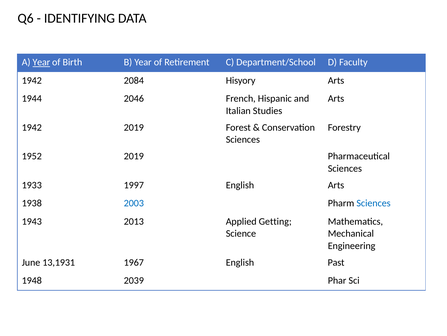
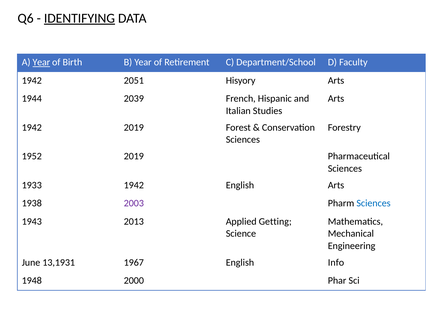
IDENTIFYING underline: none -> present (79, 18)
2084: 2084 -> 2051 (134, 80)
2046: 2046 -> 2039 (134, 98)
1933 1997: 1997 -> 1942 (134, 185)
2003 colour: blue -> purple (134, 203)
Past: Past -> Info (336, 262)
2039: 2039 -> 2000 (134, 280)
